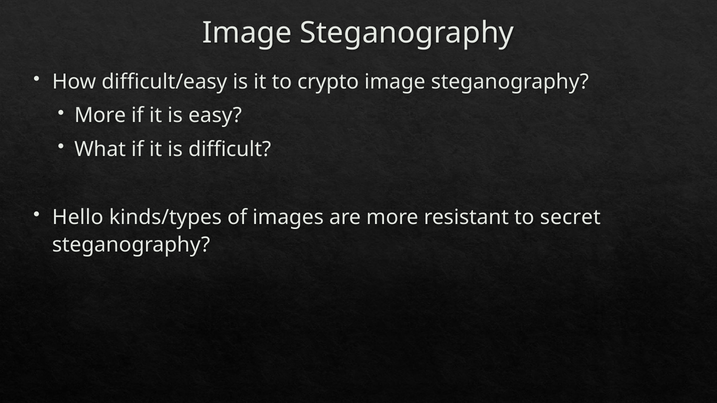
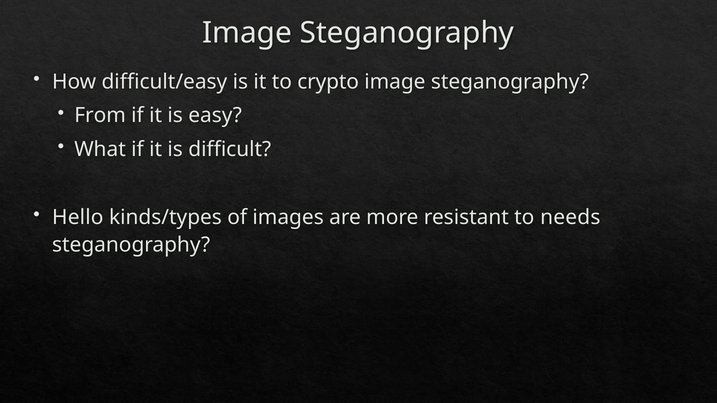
More: More -> From (100, 116)
secret: secret -> needs (570, 217)
